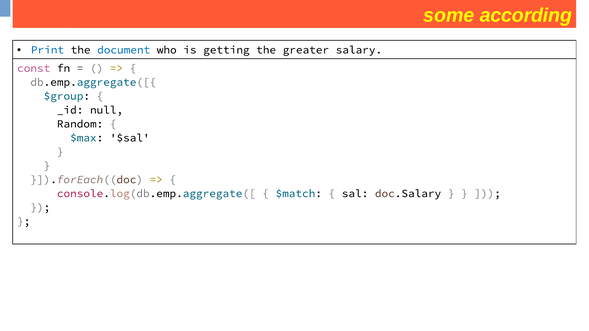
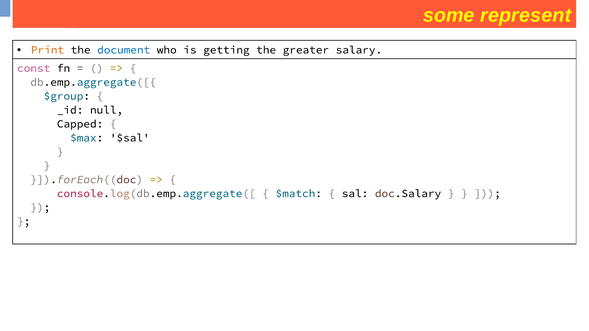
according: according -> represent (526, 15)
Print colour: blue -> orange (47, 50)
Random: Random -> Capped (80, 124)
